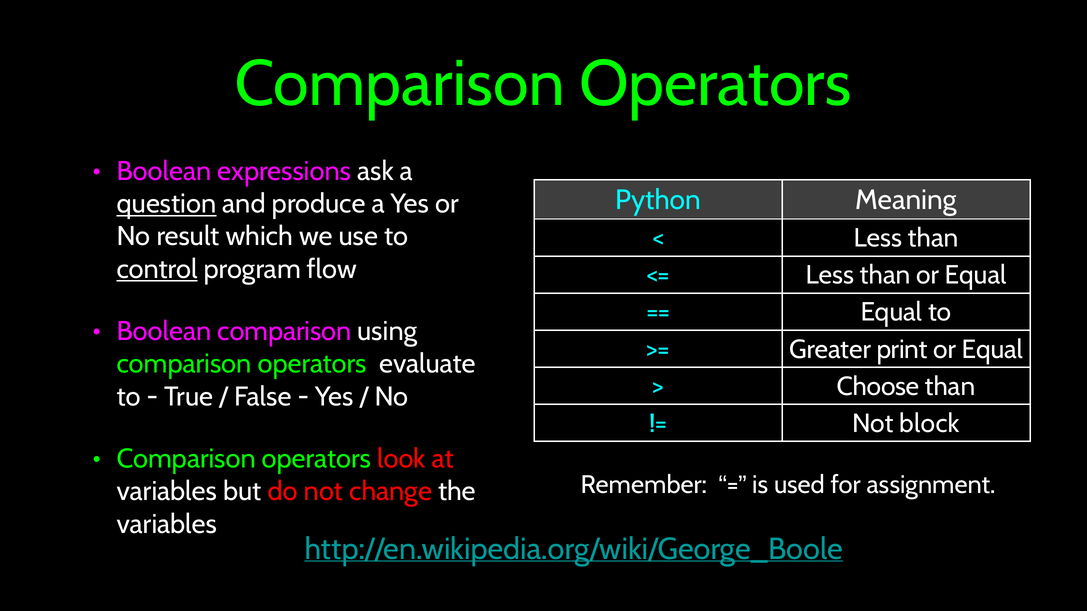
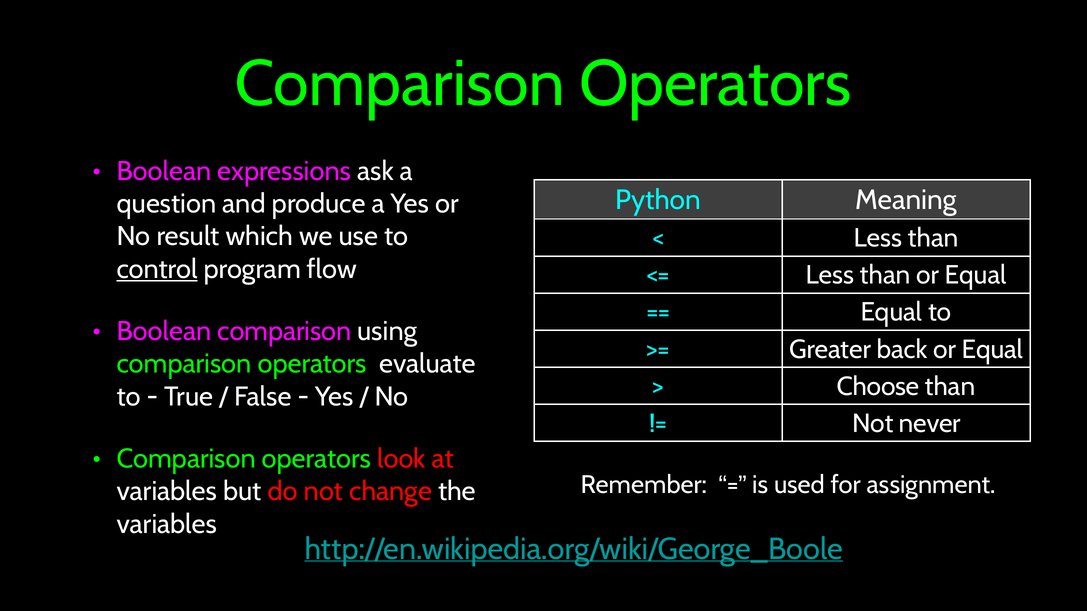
question underline: present -> none (167, 204)
print: print -> back (902, 350)
block: block -> never (930, 424)
